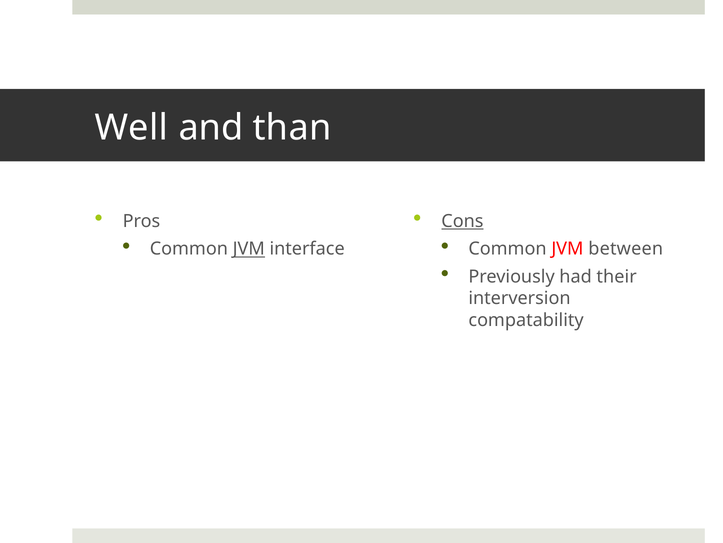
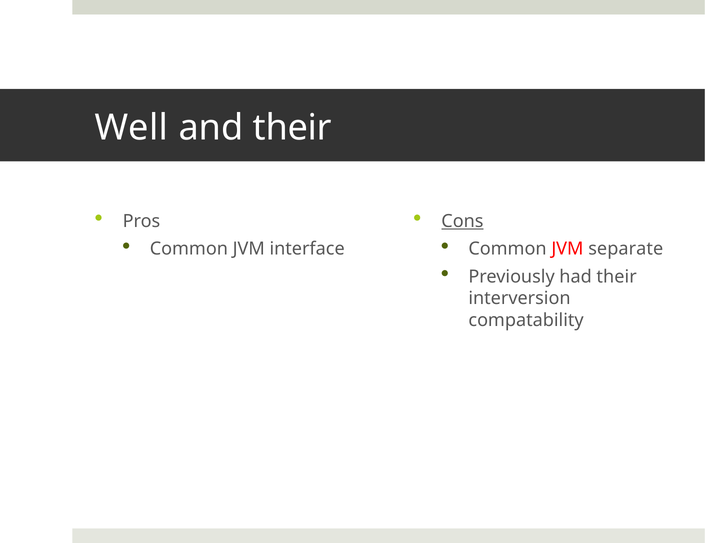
and than: than -> their (292, 128)
JVM underline: present -> none (249, 249)
between: between -> separate (626, 249)
